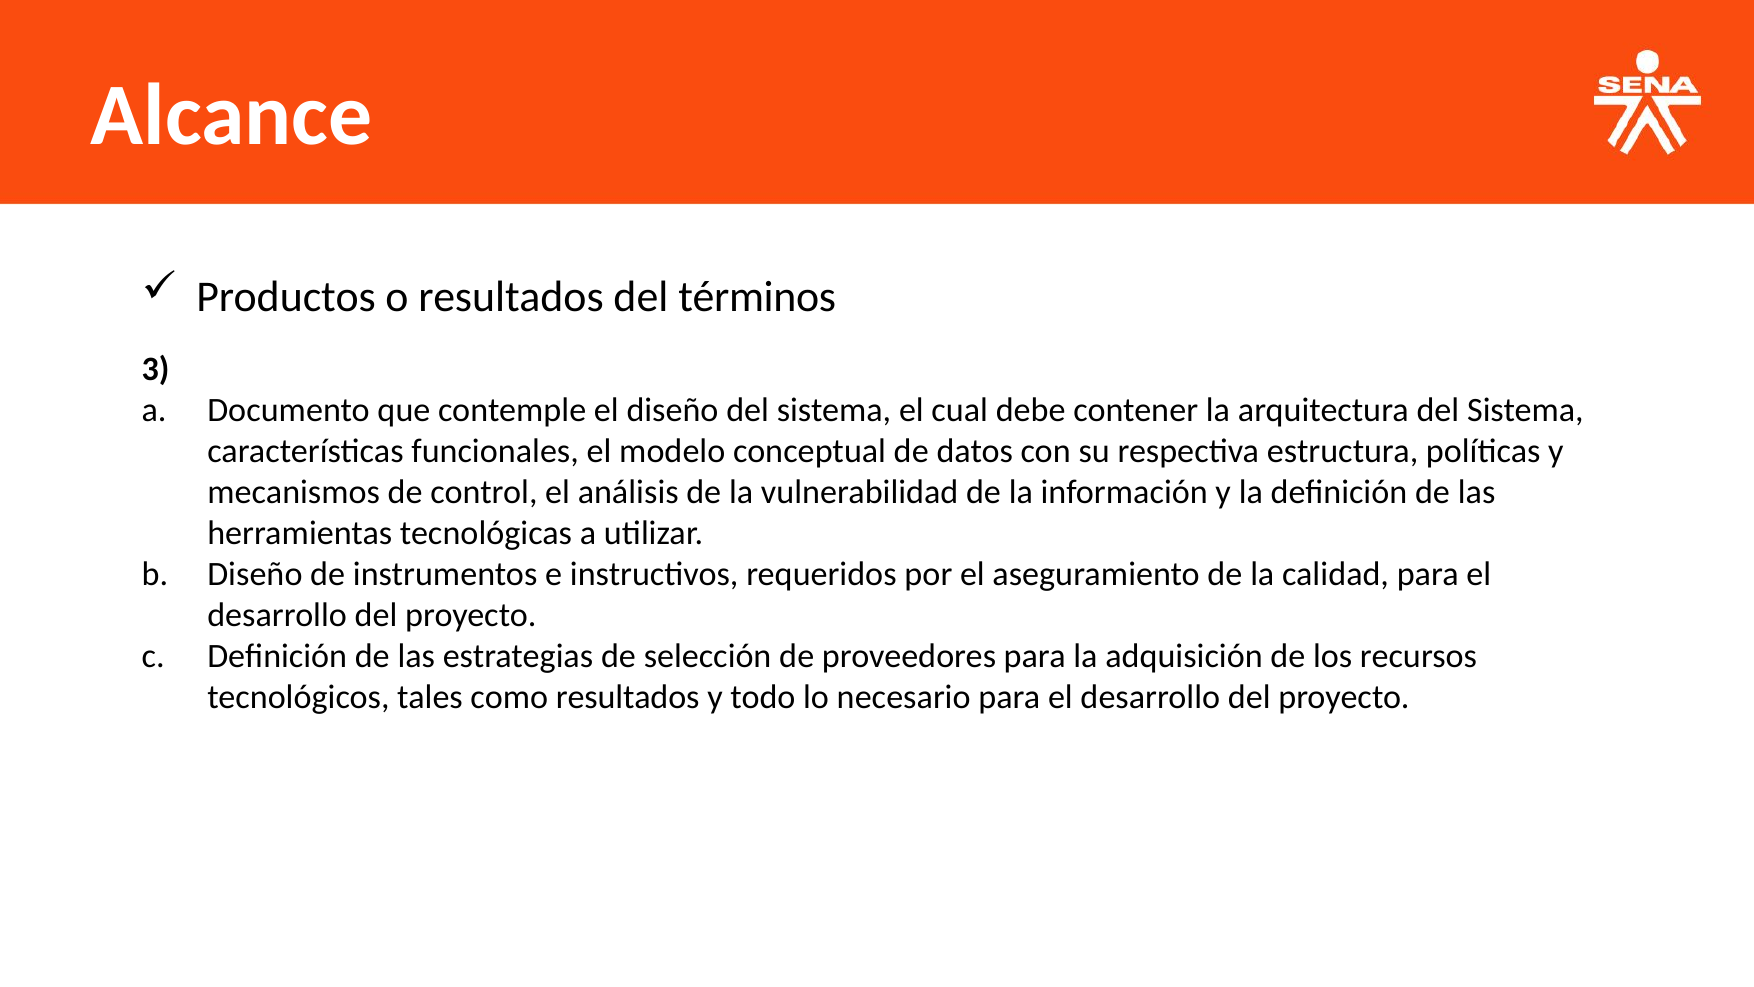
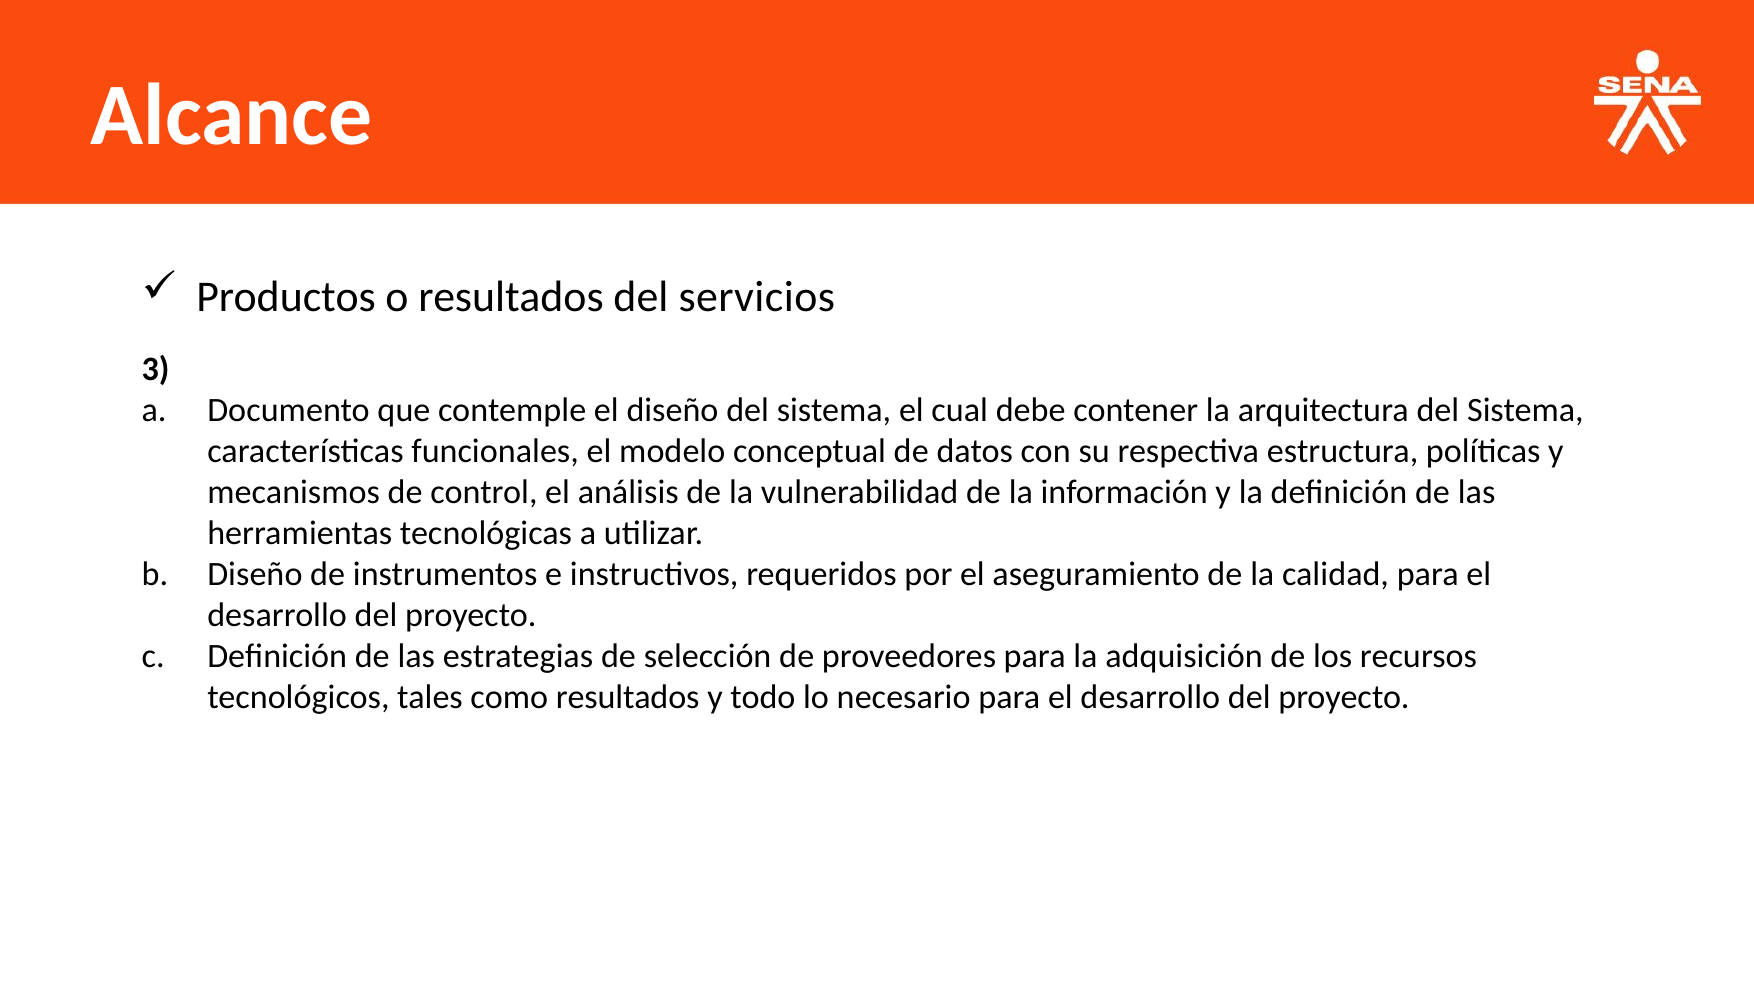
términos: términos -> servicios (757, 297)
